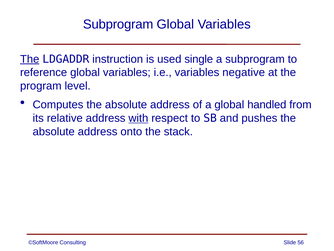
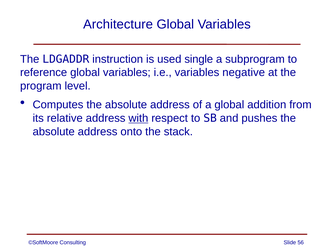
Subprogram: Subprogram -> Architecture (118, 24)
The underline: present -> none (30, 59)
handled: handled -> addition (267, 105)
